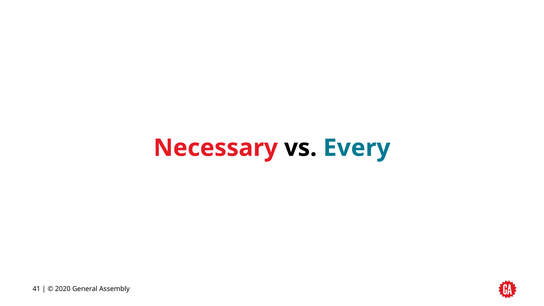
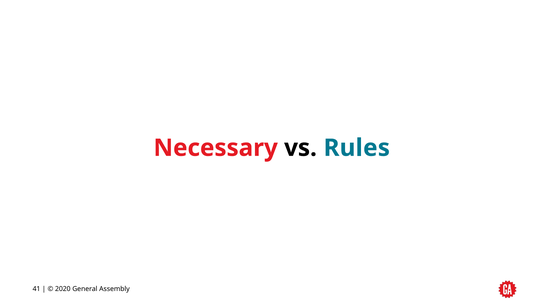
Every: Every -> Rules (357, 148)
